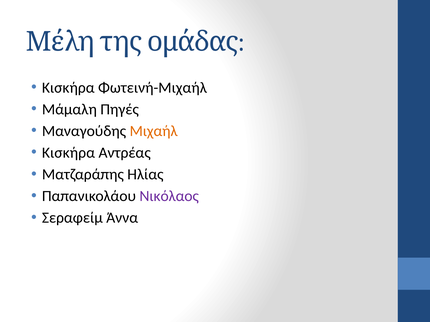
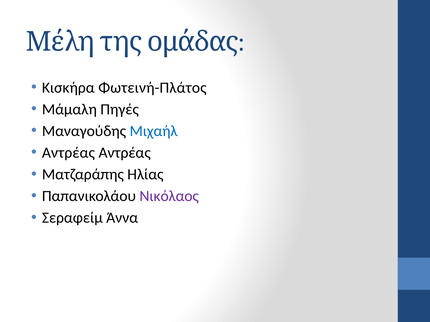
Φωτεινή-Μιχαήλ: Φωτεινή-Μιχαήλ -> Φωτεινή-Πλάτος (152, 88)
Μιχαήλ colour: orange -> blue (154, 131)
Κισκήρα: Κισκήρα -> Αντρέας (68, 153)
